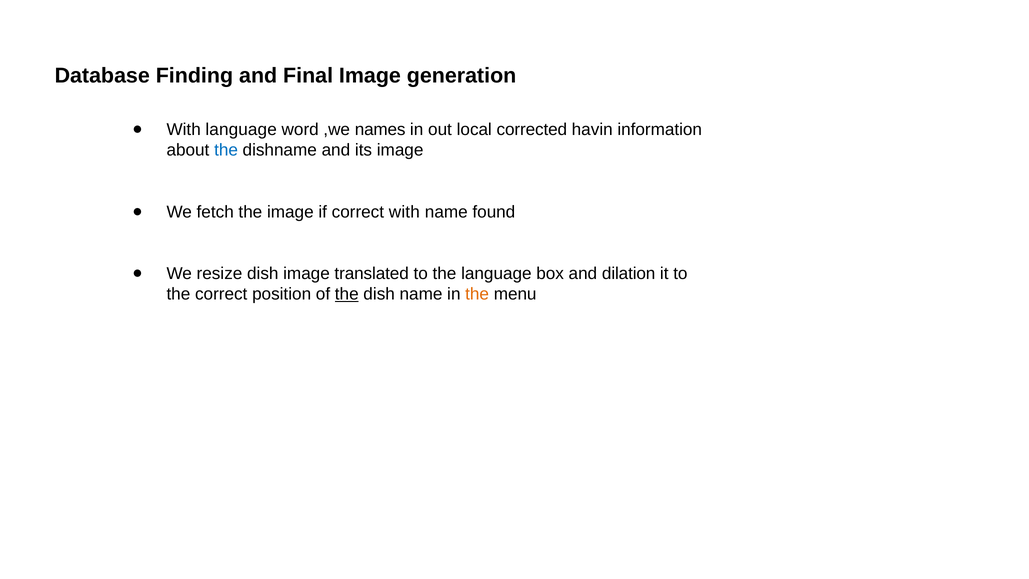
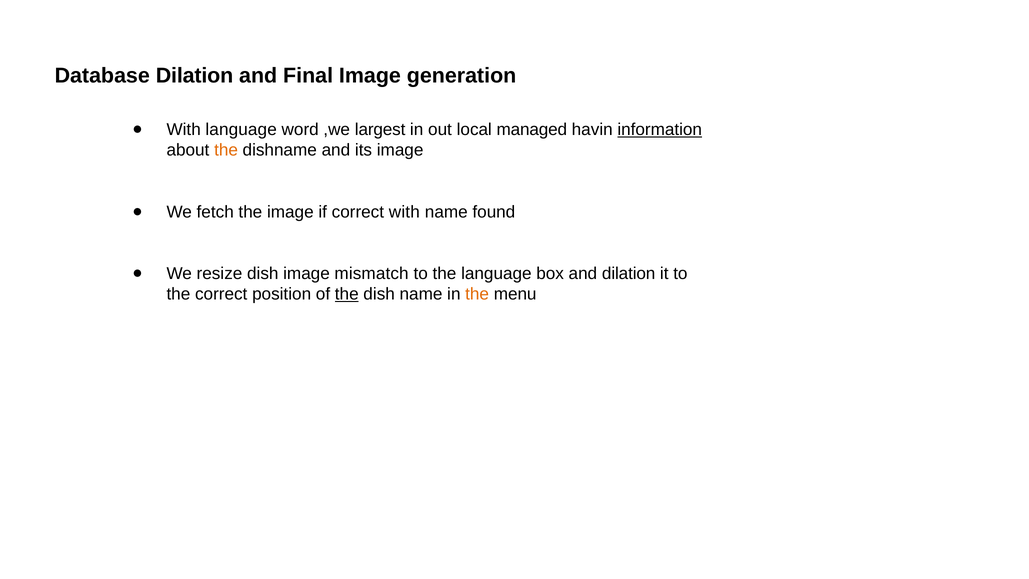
Database Finding: Finding -> Dilation (195, 76)
names: names -> largest (380, 130)
corrected: corrected -> managed (532, 130)
information underline: none -> present (660, 130)
the colour: blue -> orange (226, 150)
translated: translated -> mismatch (372, 274)
